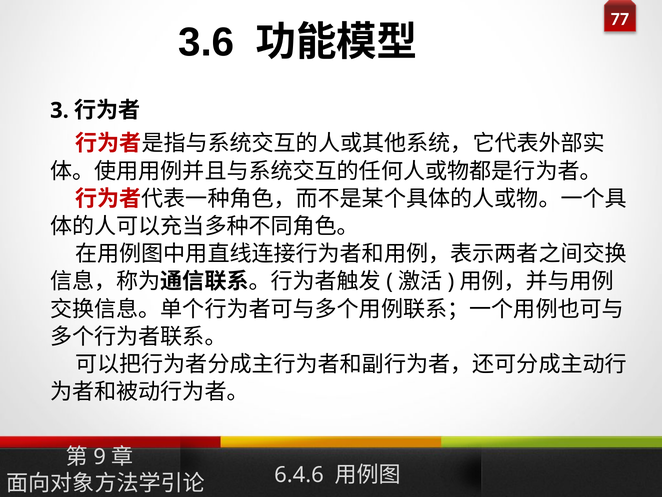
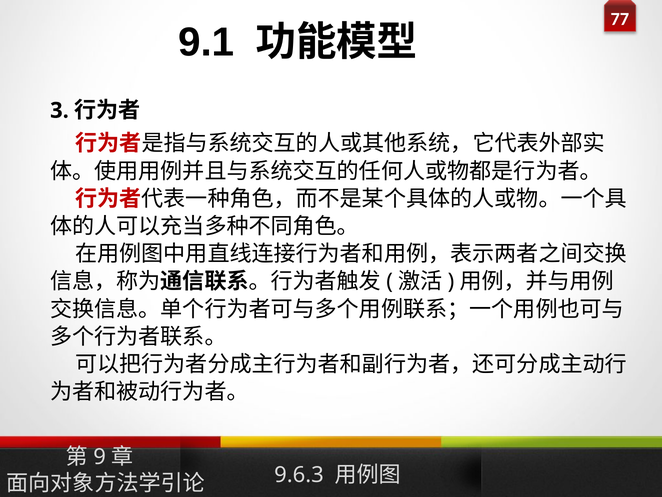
3.6: 3.6 -> 9.1 (206, 42)
6.4.6: 6.4.6 -> 9.6.3 (299, 474)
